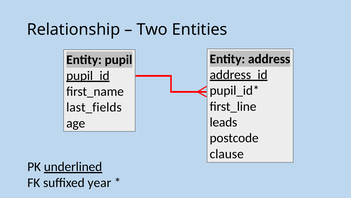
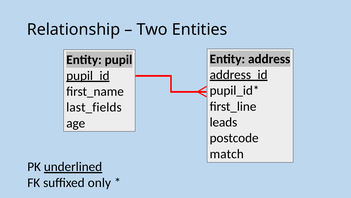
clause: clause -> match (227, 154)
year: year -> only (99, 182)
